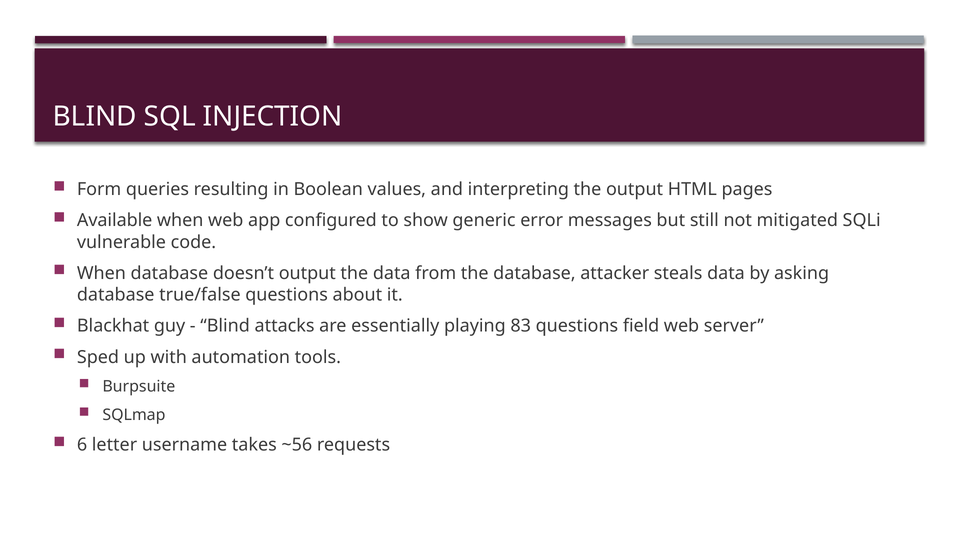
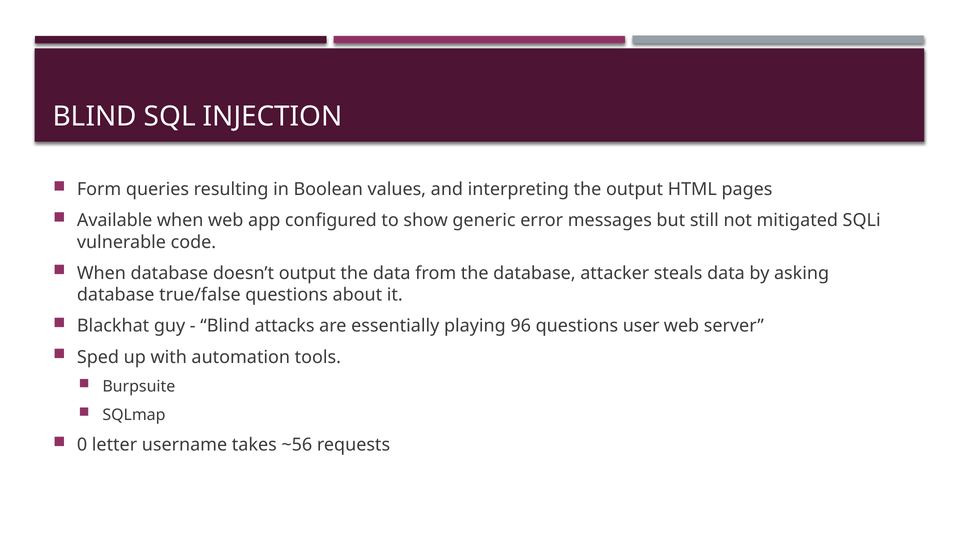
83: 83 -> 96 (521, 326)
field: field -> user (641, 326)
6: 6 -> 0 (82, 445)
